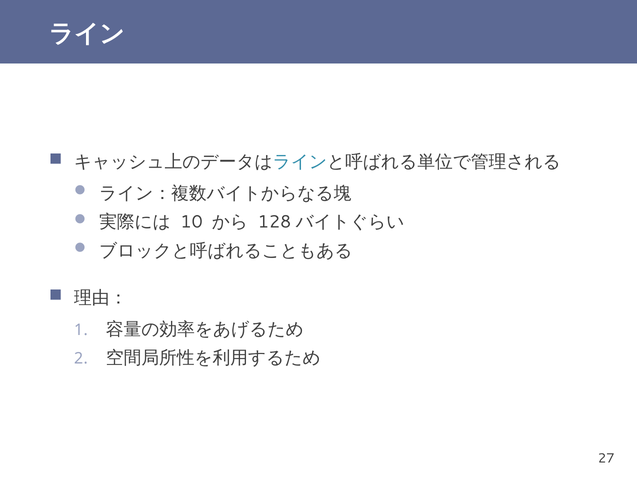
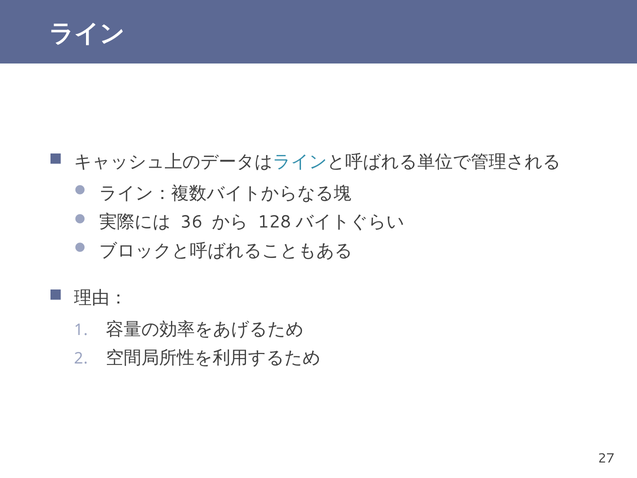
10: 10 -> 36 (192, 222)
